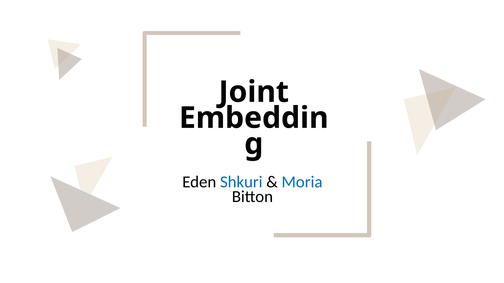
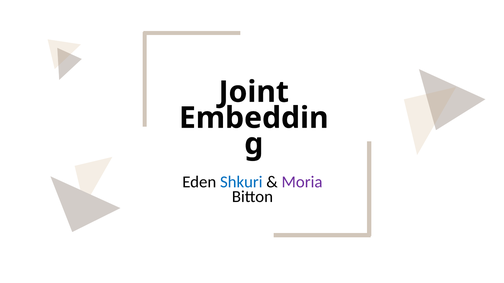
Moria colour: blue -> purple (302, 182)
